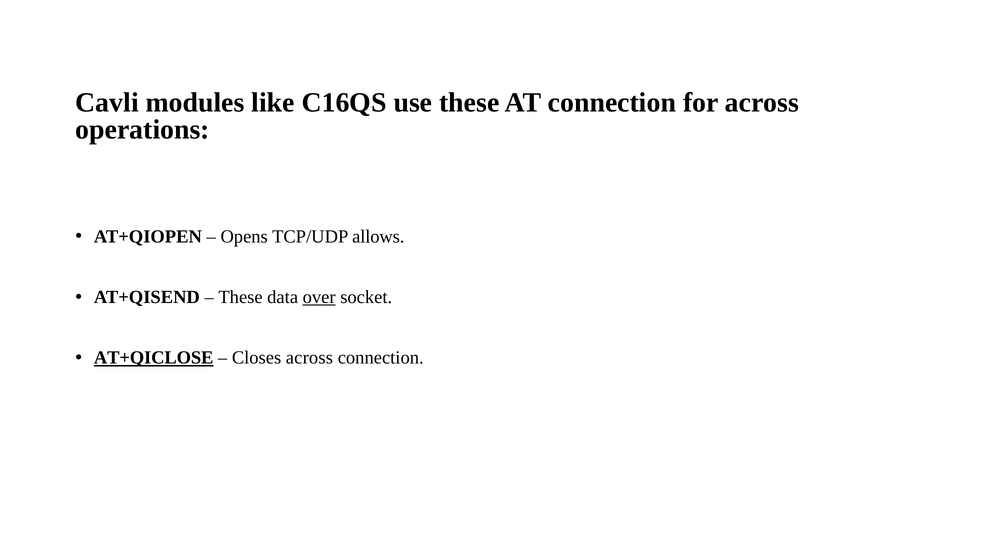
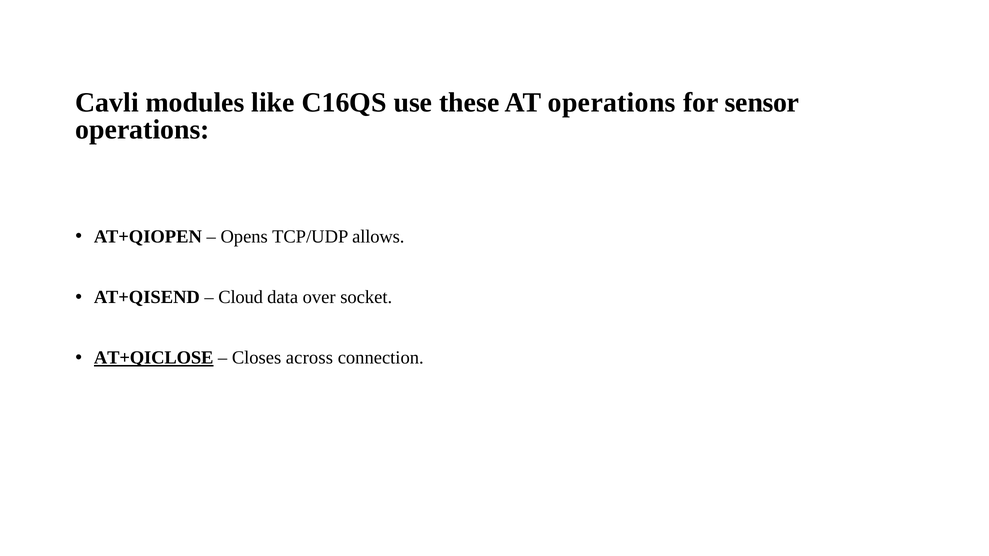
AT connection: connection -> operations (612, 102)
for across: across -> sensor (762, 102)
These: These -> Cloud (241, 297)
over underline: present -> none (319, 297)
